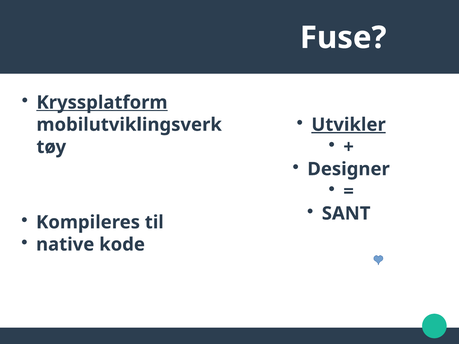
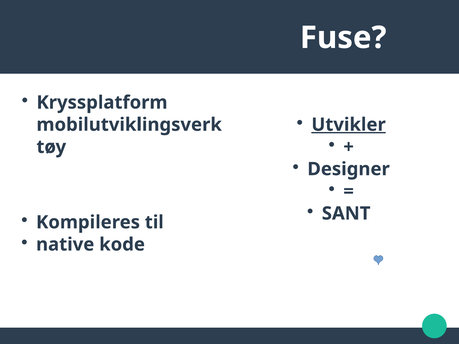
Kryssplatform underline: present -> none (102, 103)
